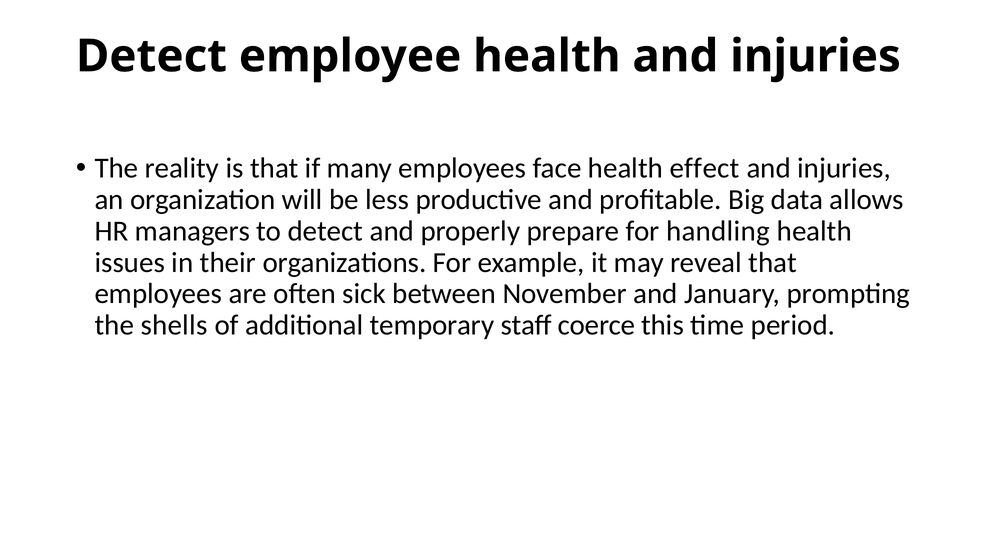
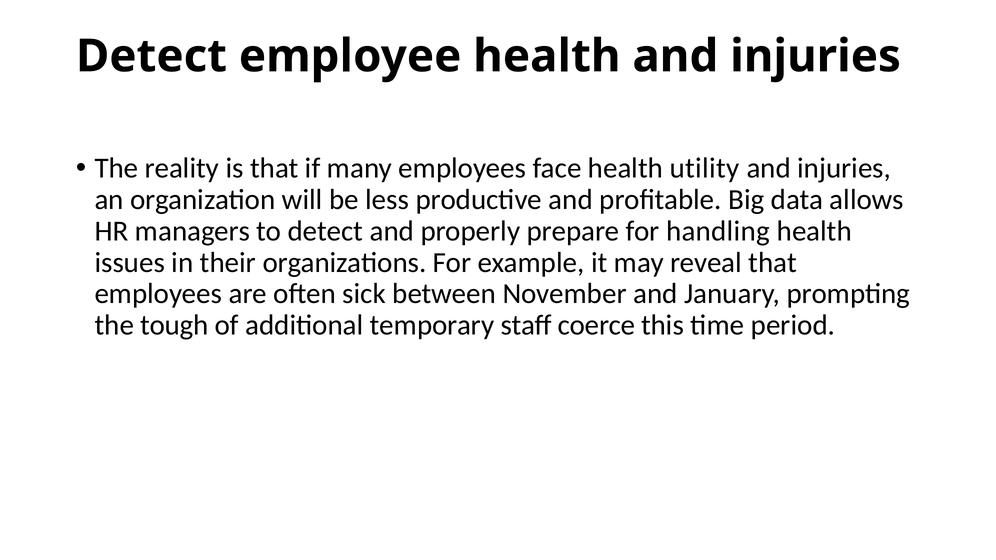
effect: effect -> utility (705, 168)
shells: shells -> tough (174, 325)
